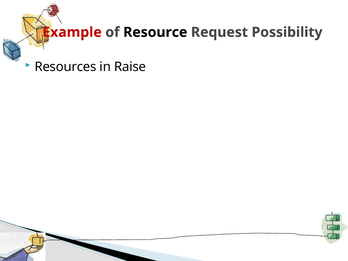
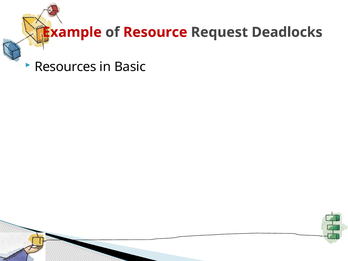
Resource colour: black -> red (155, 32)
Possibility: Possibility -> Deadlocks (287, 32)
Raise: Raise -> Basic (130, 67)
